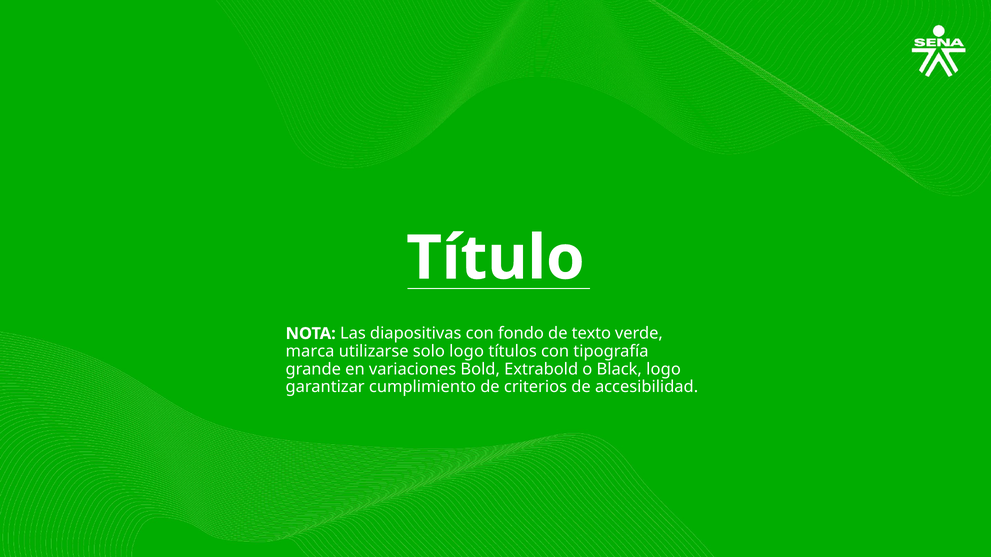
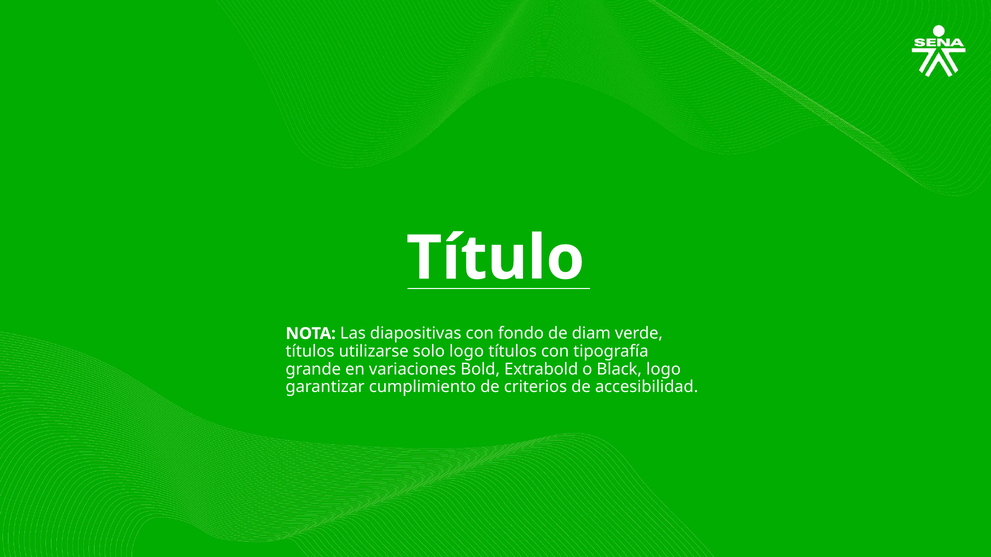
texto: texto -> diam (591, 334)
marca: marca -> títulos (310, 352)
